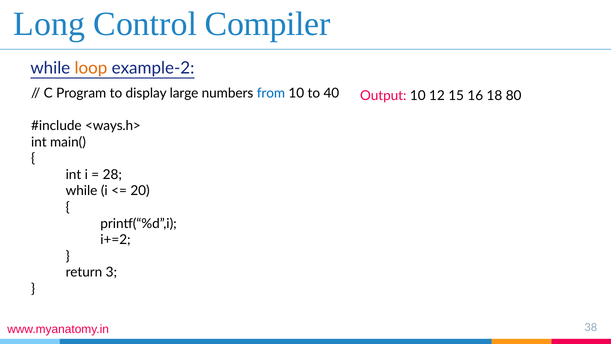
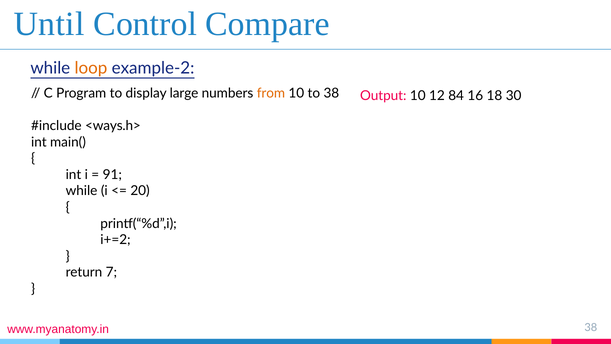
Long: Long -> Until (49, 24)
Compiler: Compiler -> Compare (267, 24)
from colour: blue -> orange (271, 93)
to 40: 40 -> 38 (331, 93)
15: 15 -> 84 (456, 96)
80: 80 -> 30 (514, 96)
28: 28 -> 91 (112, 175)
3: 3 -> 7 (111, 272)
